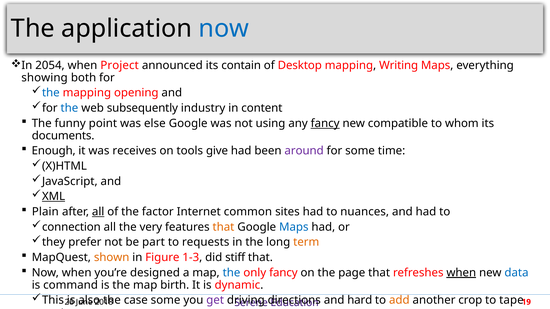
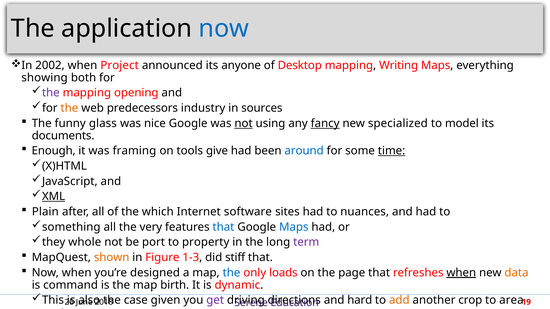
2054: 2054 -> 2002 (50, 65)
contain: contain -> anyone (241, 65)
the colour: blue -> purple (51, 93)
the colour: blue -> orange (69, 108)
subsequently: subsequently -> predecessors (142, 108)
content: content -> sources (262, 108)
point: point -> glass (103, 123)
else: else -> nice (155, 123)
not underline: none -> present (244, 123)
compatible: compatible -> specialized (398, 123)
whom: whom -> model (462, 123)
receives: receives -> framing (134, 151)
around colour: purple -> blue (304, 151)
time underline: none -> present (392, 151)
all underline: present -> none (98, 212)
factor: factor -> which (158, 212)
common: common -> software (248, 212)
connection: connection -> something (71, 227)
that colour: orange -> blue (223, 227)
prefer: prefer -> whole (85, 242)
part: part -> port (154, 242)
requests: requests -> property (206, 242)
term colour: orange -> purple (306, 242)
only fancy: fancy -> loads (283, 273)
data colour: blue -> orange (517, 273)
case some: some -> given (166, 301)
tape: tape -> area (511, 301)
